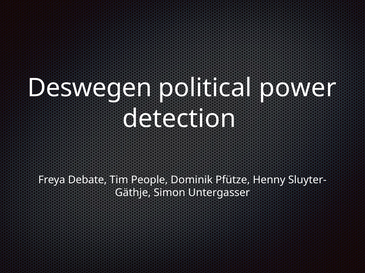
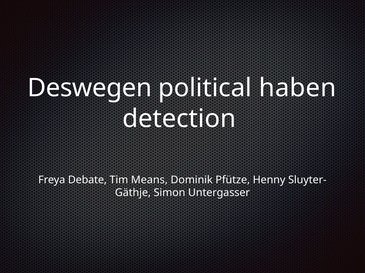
power: power -> haben (298, 88)
People: People -> Means (149, 180)
